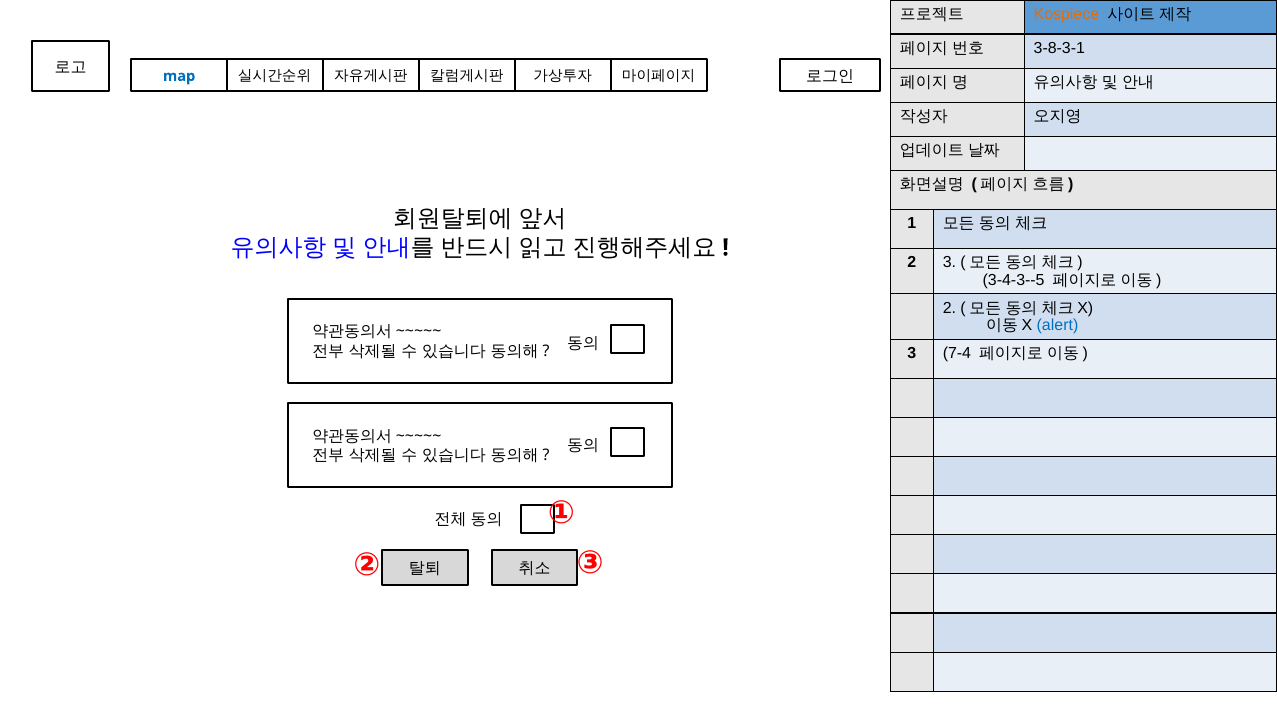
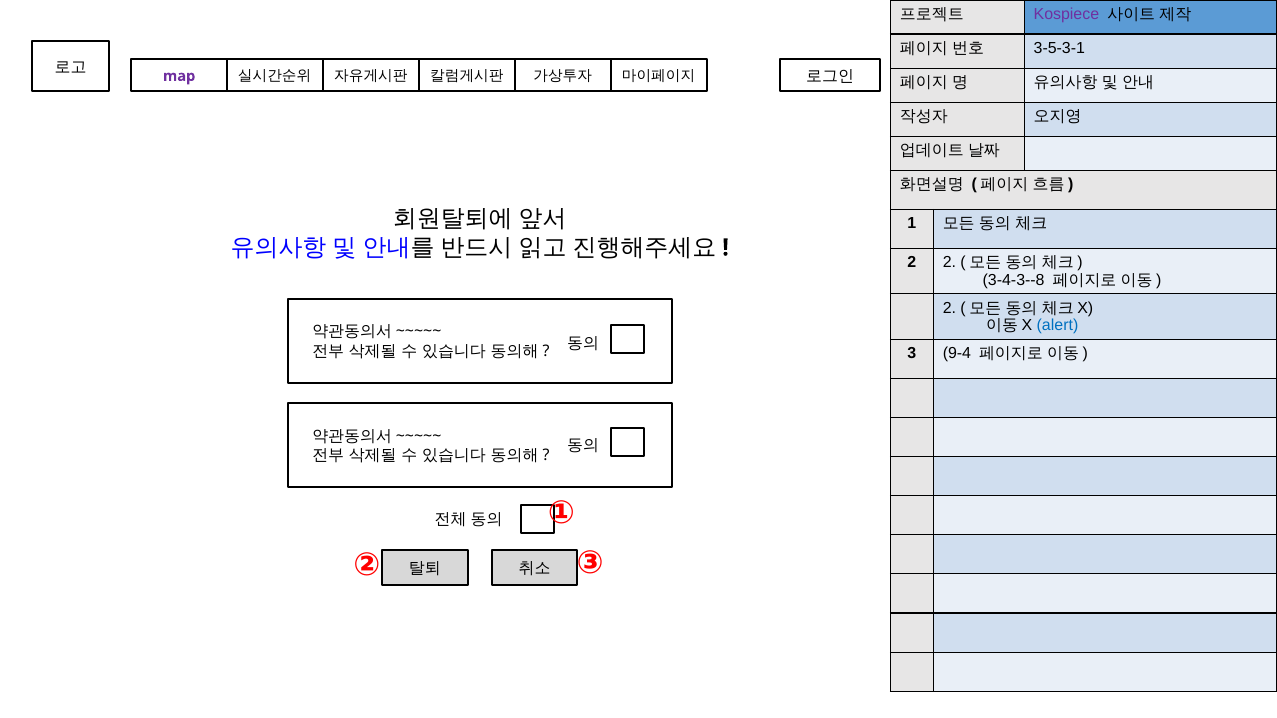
Kospiece colour: orange -> purple (1066, 14)
3-8-3-1: 3-8-3-1 -> 3-5-3-1 (1059, 48)
map colour: blue -> purple (179, 76)
2 3: 3 -> 2 (949, 263)
3-4-3--5: 3-4-3--5 -> 3-4-3--8 (1014, 280)
7-4: 7-4 -> 9-4 (957, 353)
